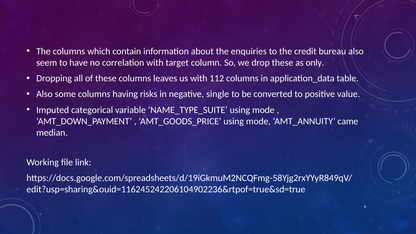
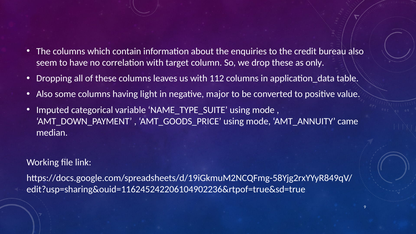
risks: risks -> light (149, 94)
single: single -> major (218, 94)
